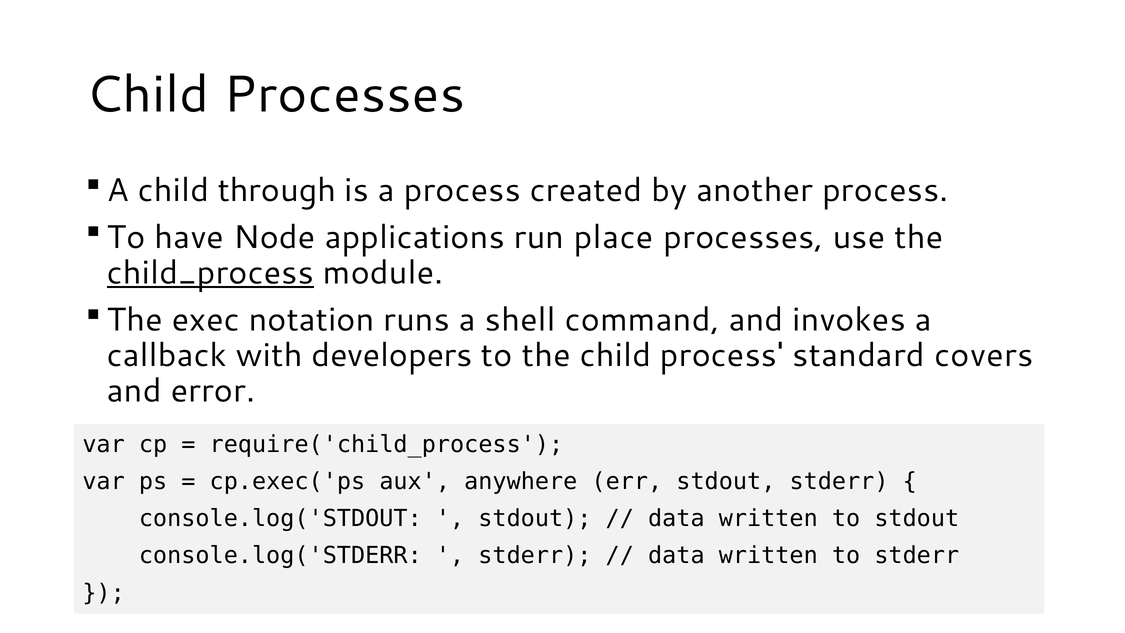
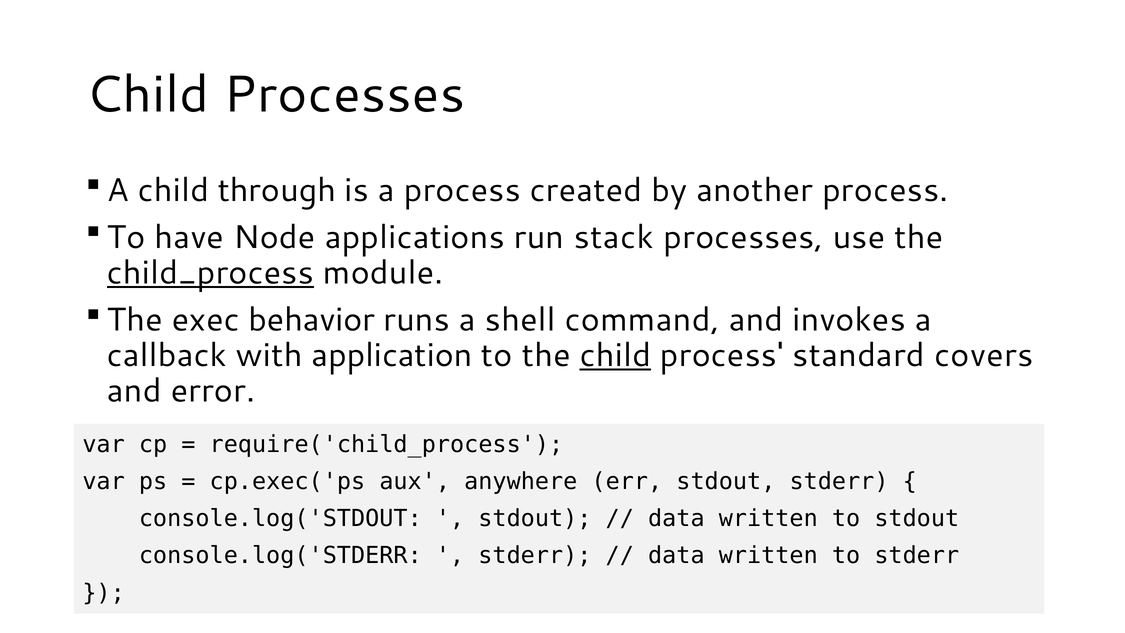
place: place -> stack (614, 237)
notation: notation -> behavior (312, 320)
developers: developers -> application (392, 355)
child underline: none -> present (615, 355)
